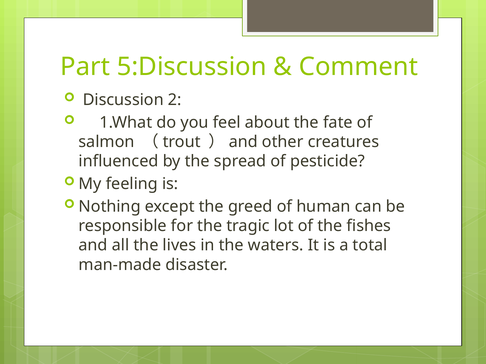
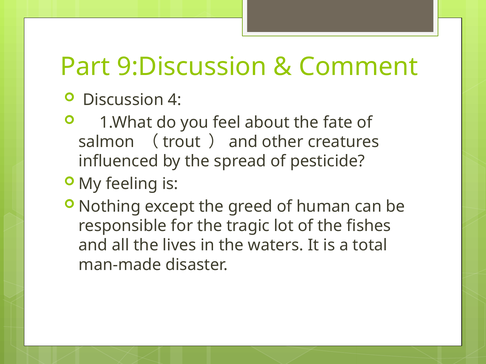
5:Discussion: 5:Discussion -> 9:Discussion (192, 67)
2: 2 -> 4 (175, 100)
